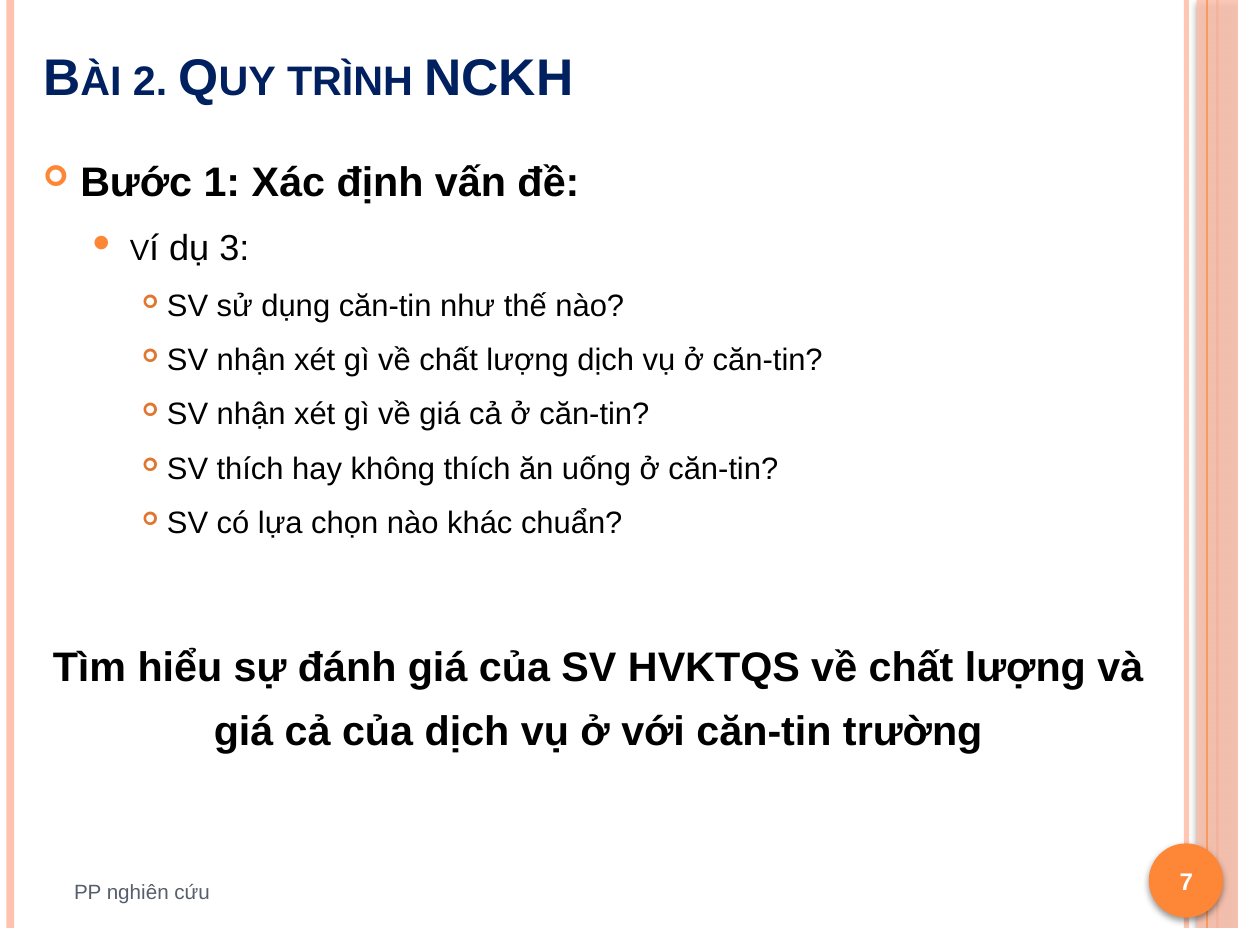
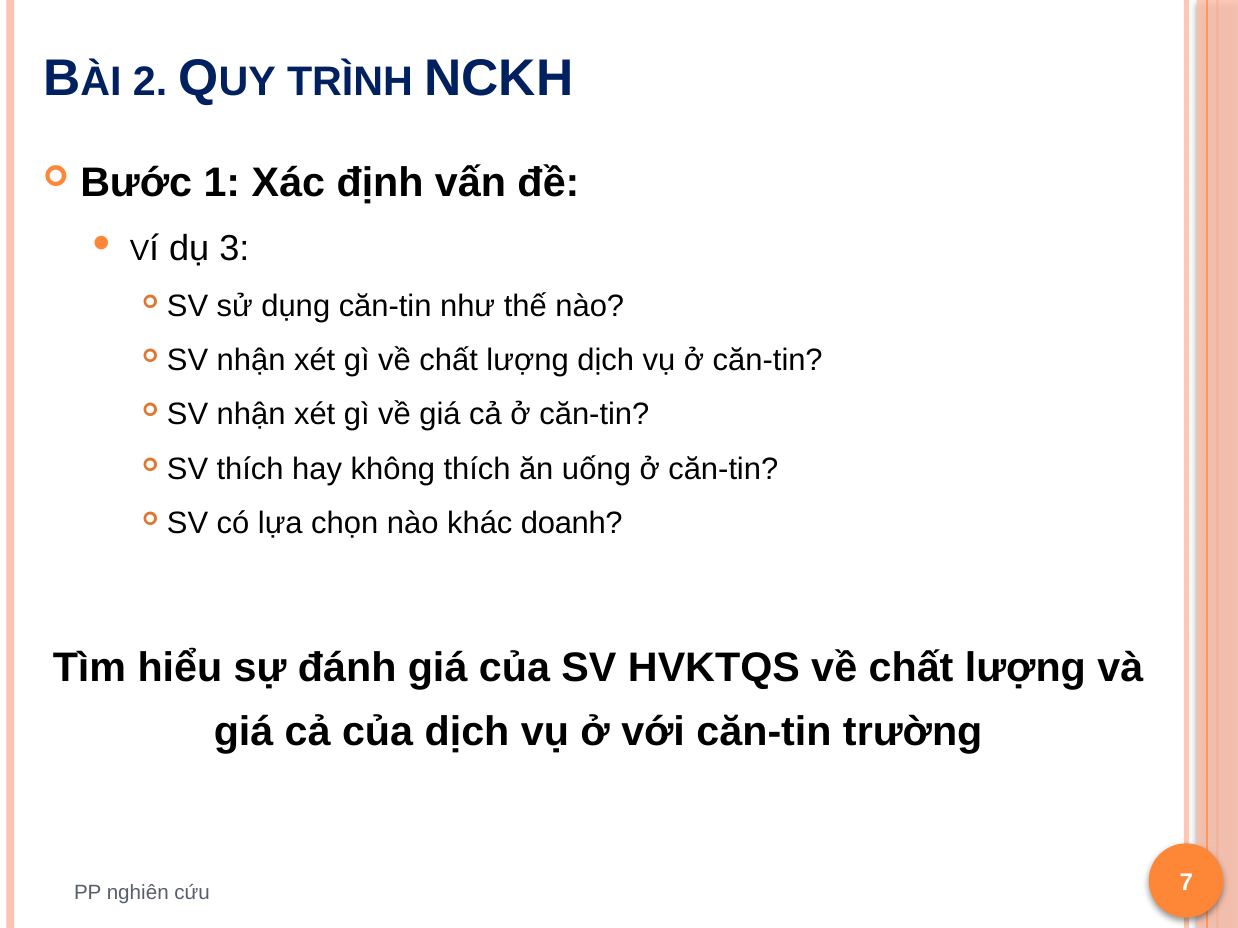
chuẩn: chuẩn -> doanh (572, 524)
